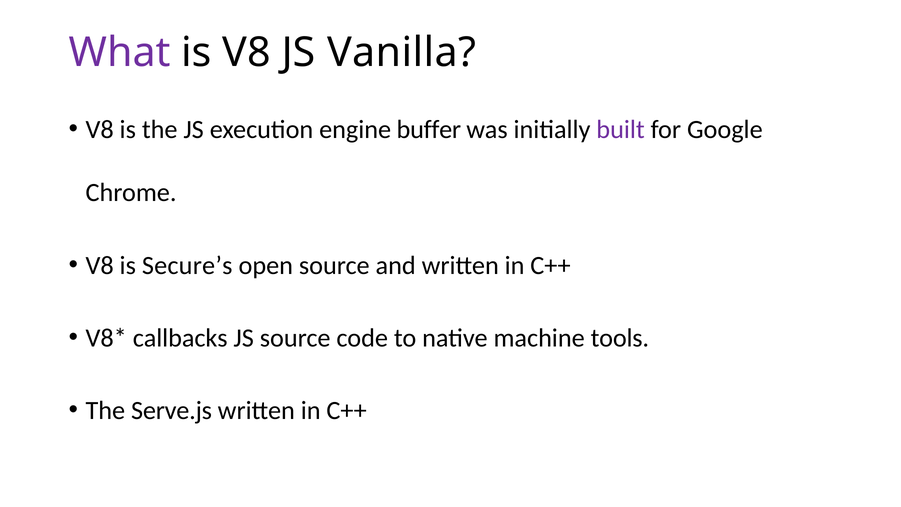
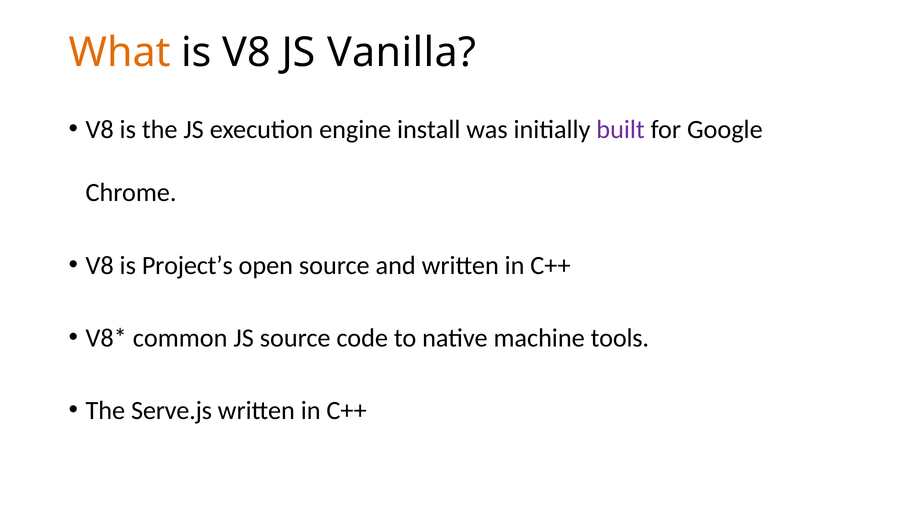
What colour: purple -> orange (120, 52)
buffer: buffer -> install (429, 130)
Secure’s: Secure’s -> Project’s (187, 265)
callbacks: callbacks -> common (180, 338)
